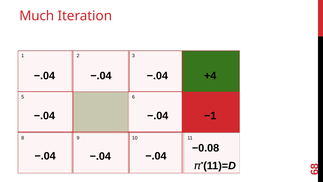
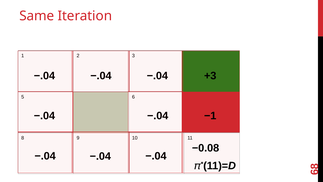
Much: Much -> Same (37, 16)
+4: +4 -> +3 (210, 76)
